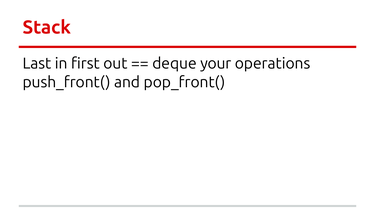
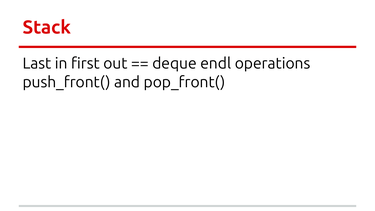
your: your -> endl (216, 63)
